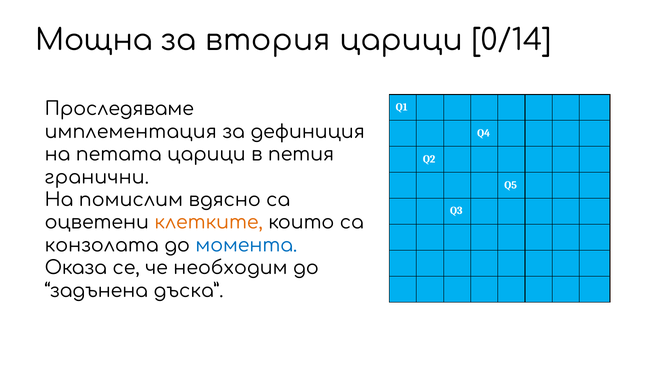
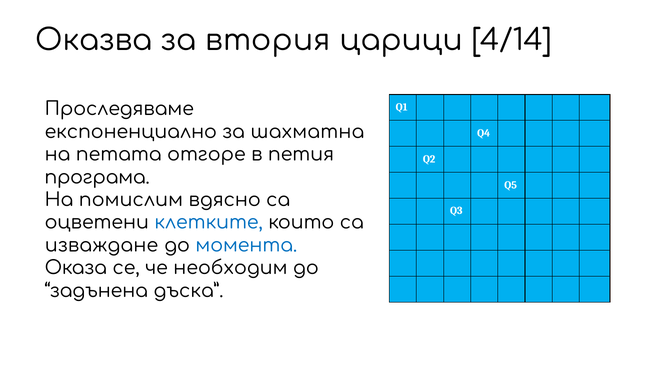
Мощна: Мощна -> Оказва (94, 41)
0/14: 0/14 -> 4/14 (512, 41)
имплементация: имплементация -> експоненциално (131, 132)
дефиниция: дефиниция -> шахматна (307, 132)
петата царици: царици -> отгоре (206, 155)
гранични: гранични -> програма (97, 177)
клетките colour: orange -> blue (209, 223)
конзолата: конзолата -> изваждане (102, 245)
